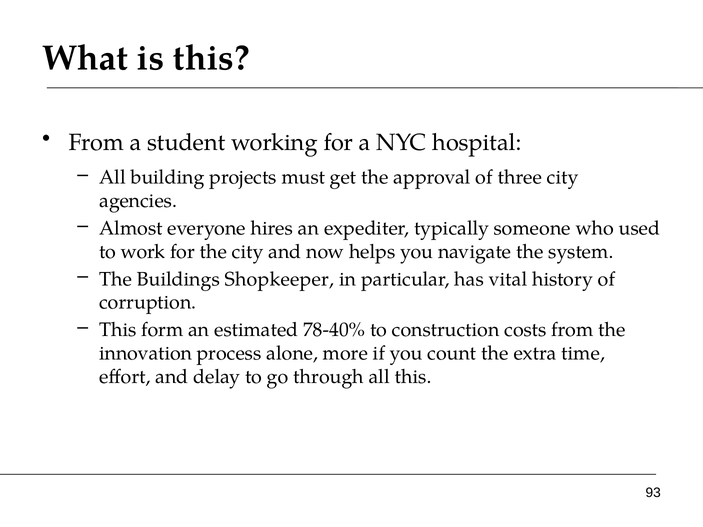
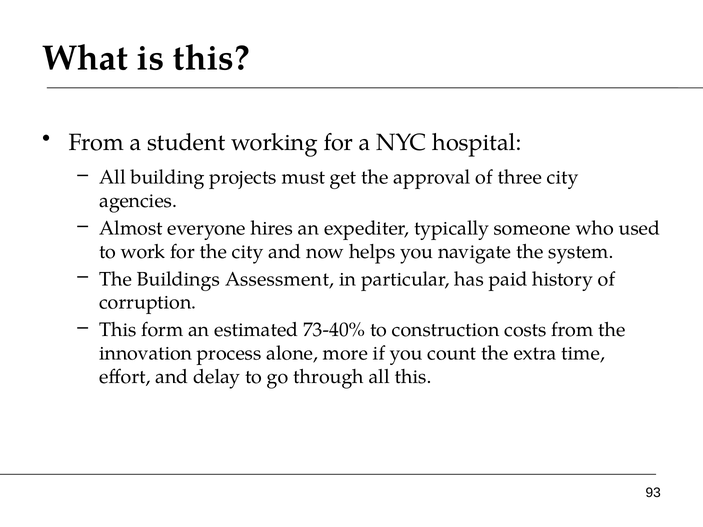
Shopkeeper: Shopkeeper -> Assessment (280, 279)
vital: vital -> paid (508, 279)
78-40%: 78-40% -> 73-40% (334, 330)
